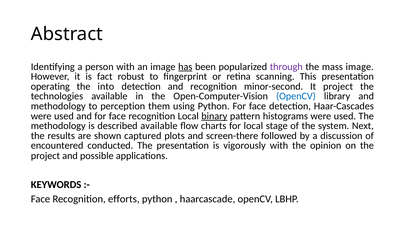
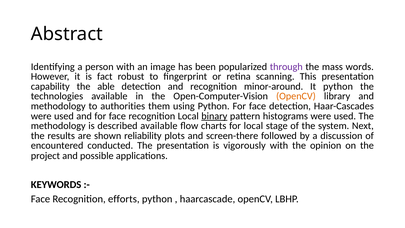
has underline: present -> none (185, 67)
mass image: image -> words (360, 67)
operating: operating -> capability (50, 86)
into: into -> able (106, 86)
minor-second: minor-second -> minor-around (274, 86)
It project: project -> python (338, 86)
OpenCV colour: blue -> orange (296, 96)
perception: perception -> authorities (123, 106)
captured: captured -> reliability (143, 136)
